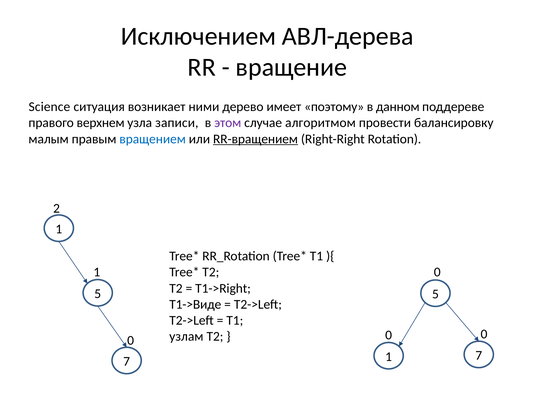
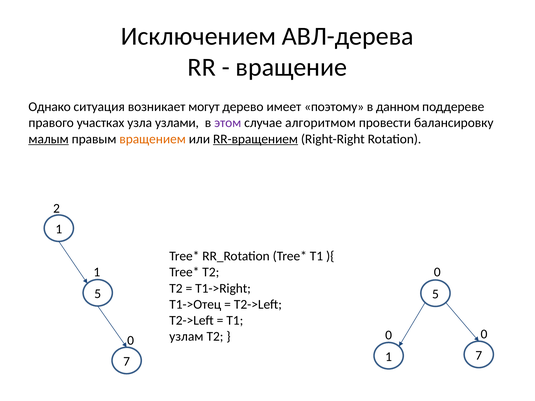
Science: Science -> Однако (50, 107)
ними: ними -> могут (204, 107)
верхнем: верхнем -> участках (101, 123)
записи: записи -> узлами (177, 123)
малым underline: none -> present (49, 139)
вращением colour: blue -> orange (153, 139)
T1->Виде: T1->Виде -> T1->Отец (195, 305)
